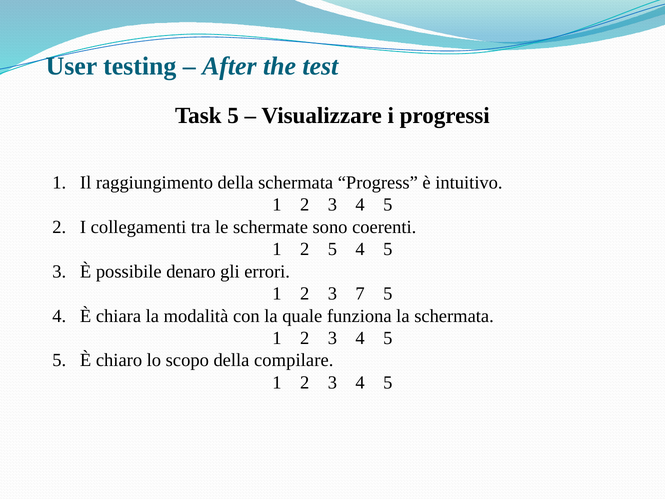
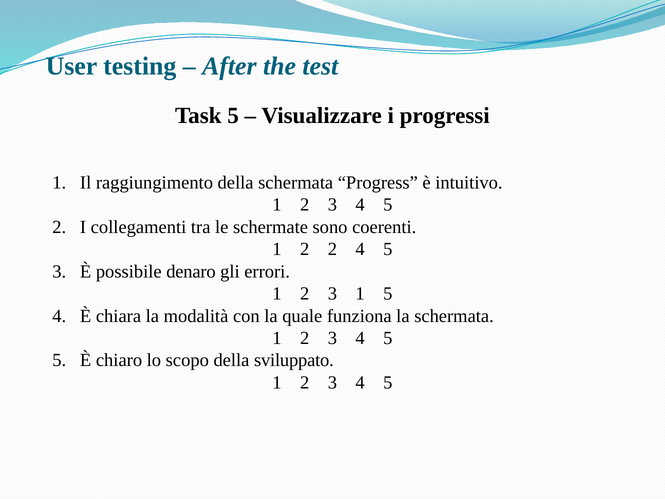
2 5: 5 -> 2 (332, 249)
3 7: 7 -> 1 (360, 294)
compilare: compilare -> sviluppato (294, 360)
